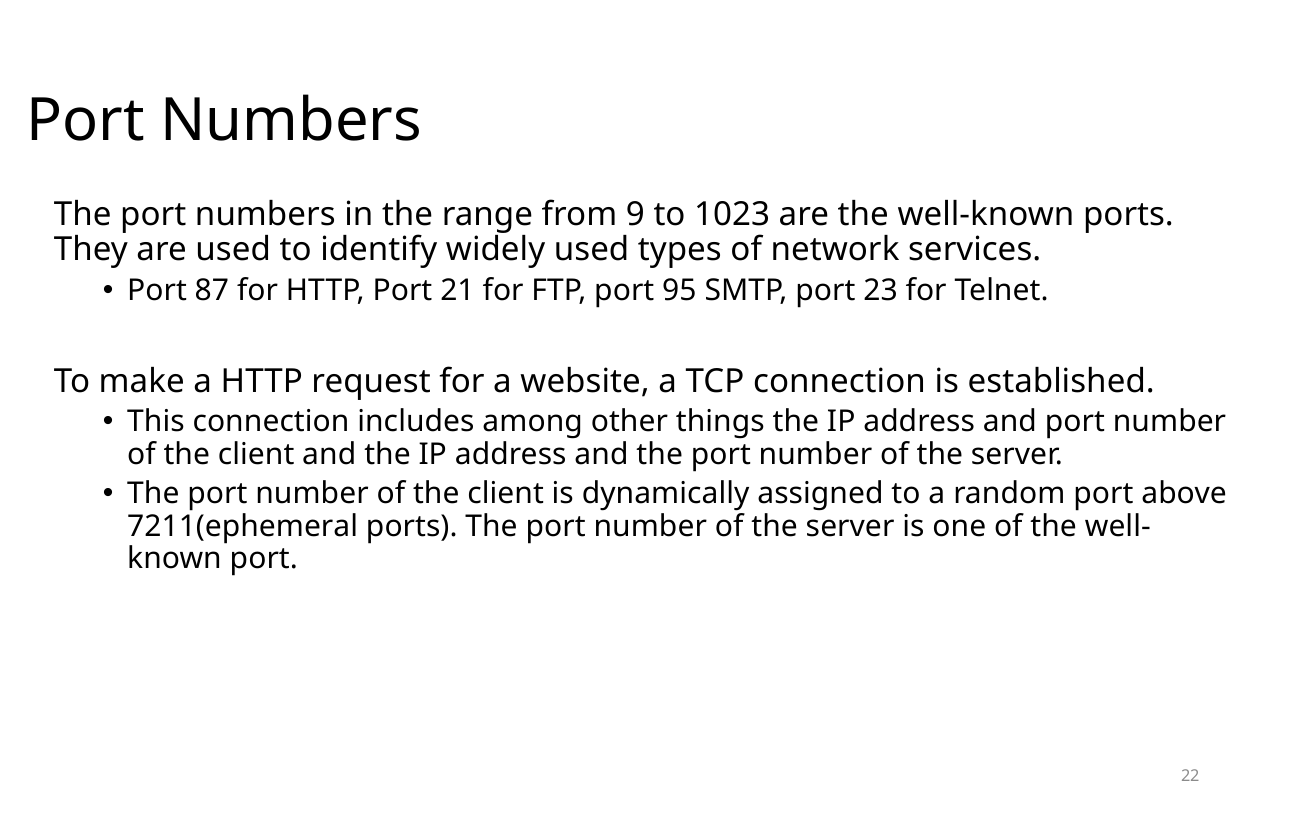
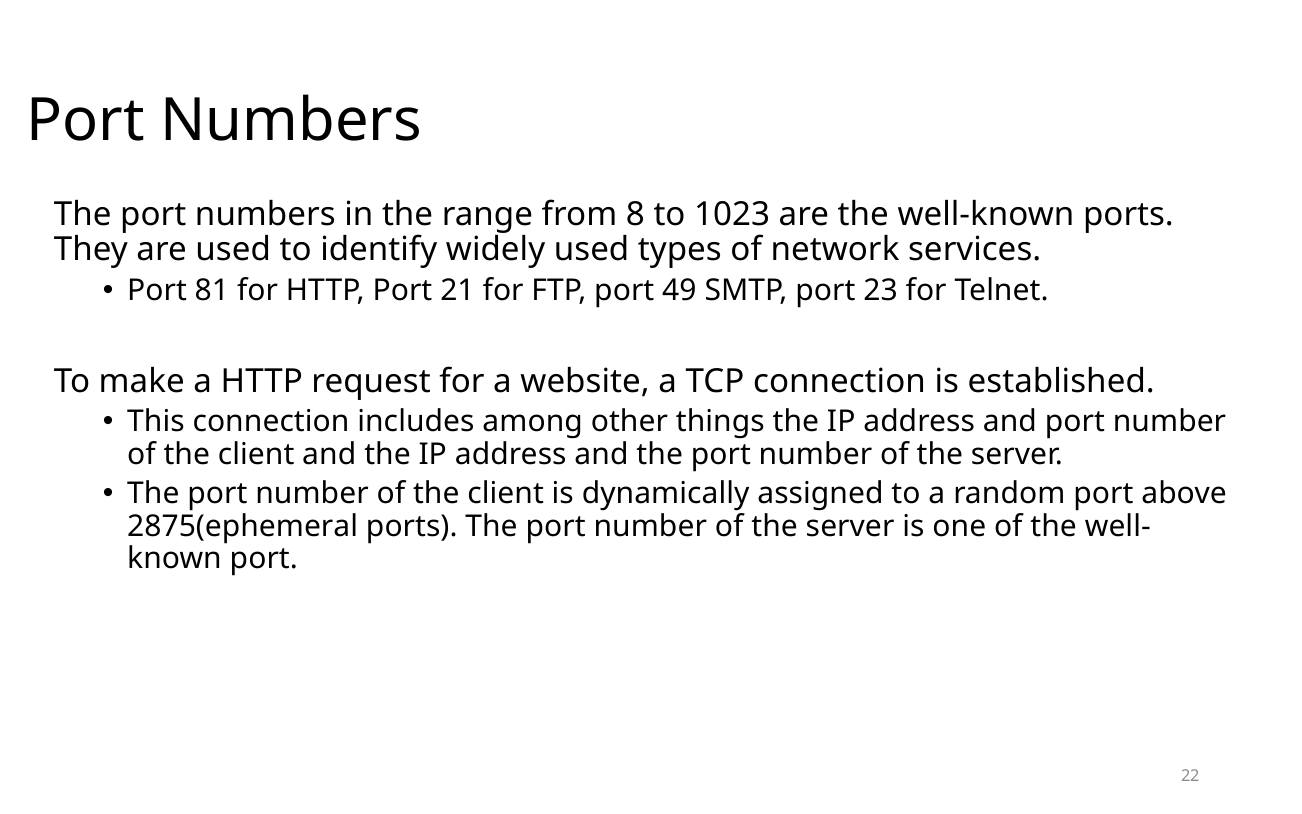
9: 9 -> 8 (635, 214)
87: 87 -> 81 (212, 291)
95: 95 -> 49 (679, 291)
7211(ephemeral: 7211(ephemeral -> 2875(ephemeral (243, 526)
